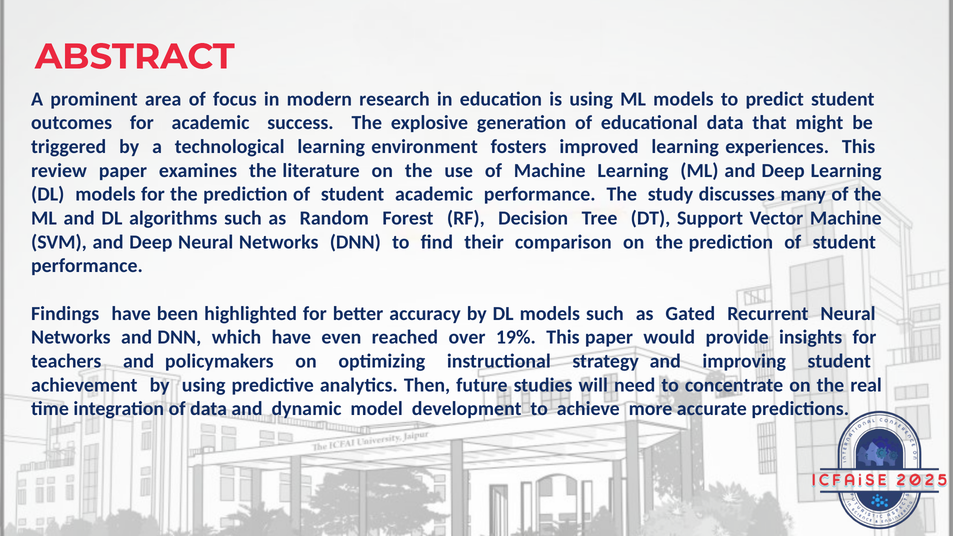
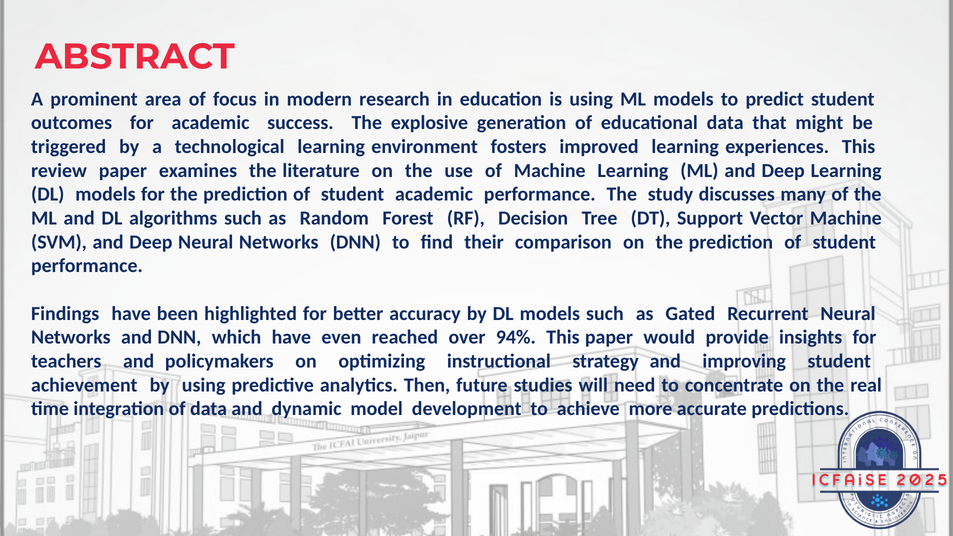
19%: 19% -> 94% (516, 337)
